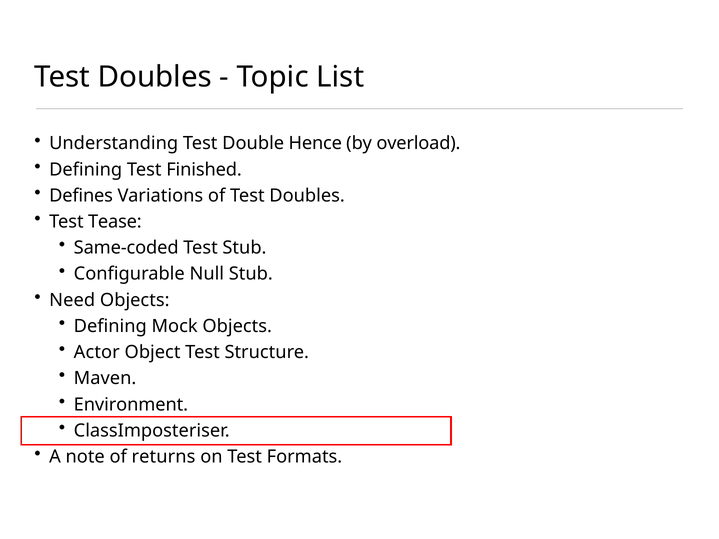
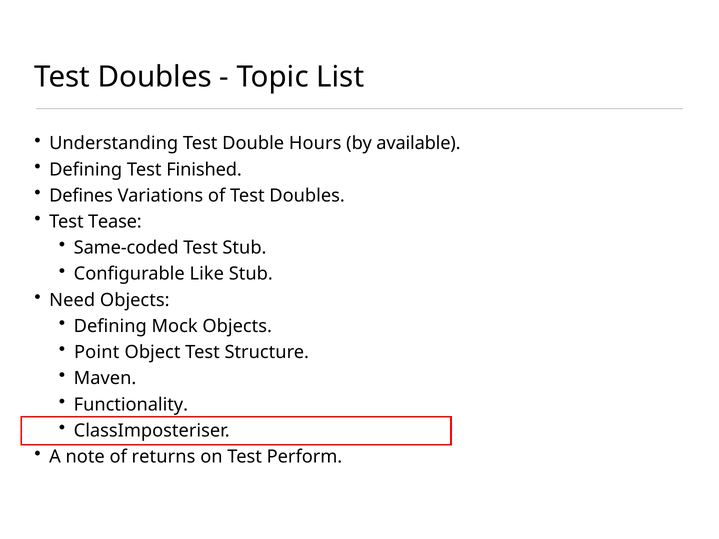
Hence: Hence -> Hours (315, 144)
overload: overload -> available (418, 144)
Null: Null -> Like (207, 274)
Actor: Actor -> Point (97, 352)
Environment: Environment -> Functionality (131, 405)
Formats: Formats -> Perform (304, 457)
